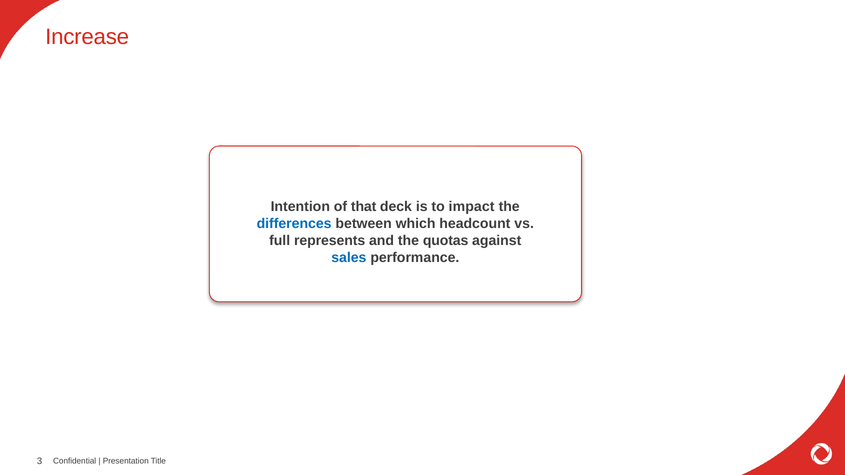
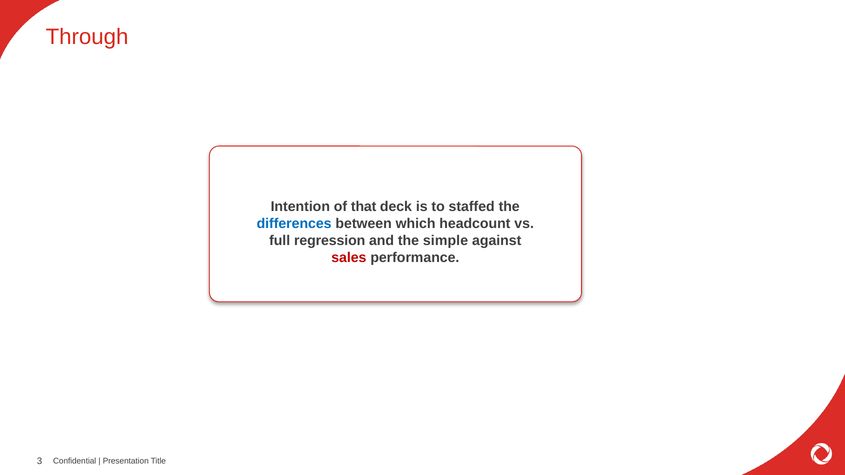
Increase: Increase -> Through (87, 37)
impact: impact -> staffed (472, 207)
represents: represents -> regression (330, 241)
quotas: quotas -> simple (445, 241)
sales colour: blue -> red (349, 258)
